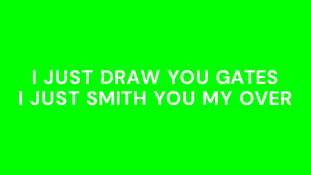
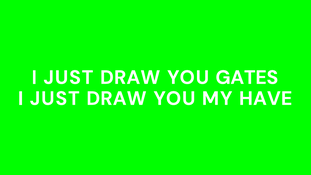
SMITH: SMITH -> DRAW (116, 98)
OVER: OVER -> HAVE (266, 98)
